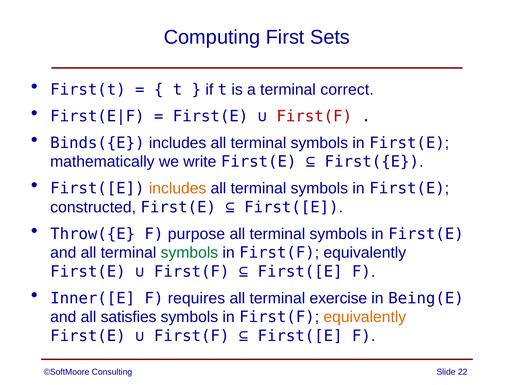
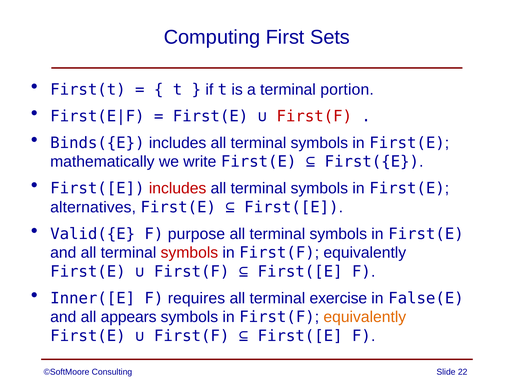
correct: correct -> portion (347, 90)
includes colour: orange -> red (178, 189)
constructed: constructed -> alternatives (93, 208)
Throw({E: Throw({E -> Valid({E (93, 234)
symbols colour: green -> red (189, 253)
Being(E: Being(E -> False(E (426, 299)
satisfies: satisfies -> appears (129, 317)
